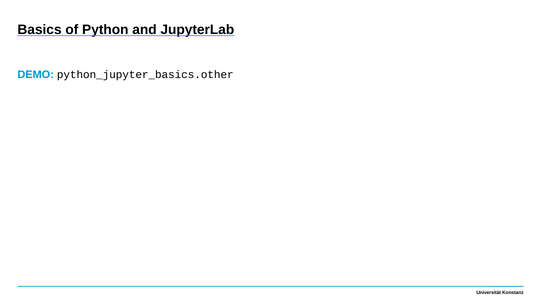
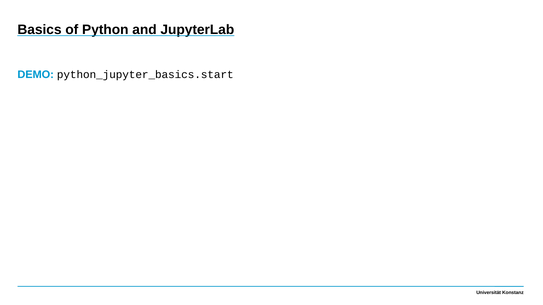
python_jupyter_basics.other: python_jupyter_basics.other -> python_jupyter_basics.start (145, 75)
